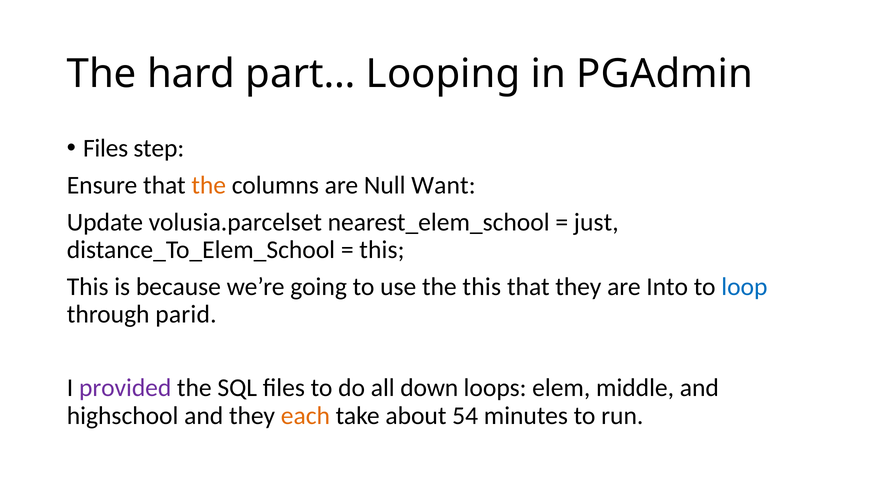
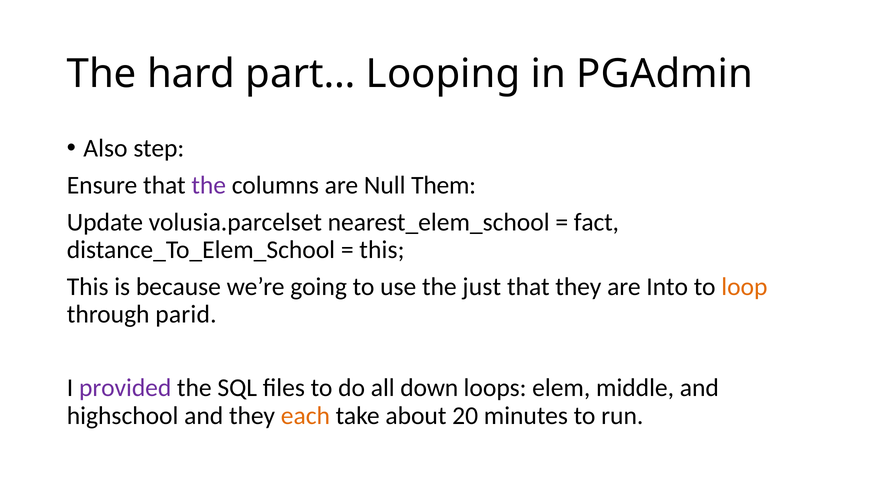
Files: Files -> Also (105, 148)
the colour: orange -> purple (209, 185)
Want: Want -> Them (444, 185)
just: just -> fact (596, 222)
the this: this -> just (482, 286)
loop colour: blue -> orange (744, 286)
54: 54 -> 20 (465, 415)
